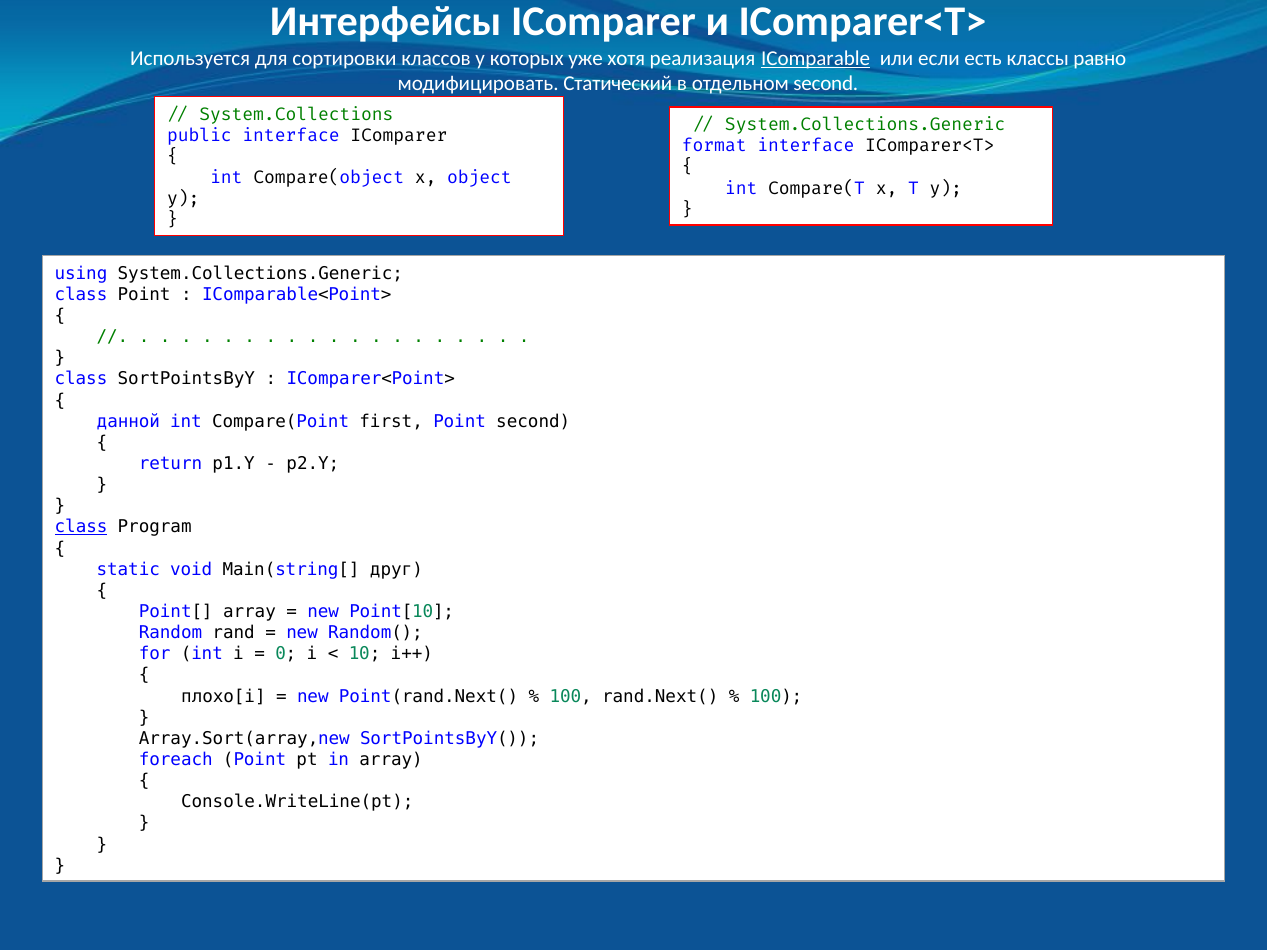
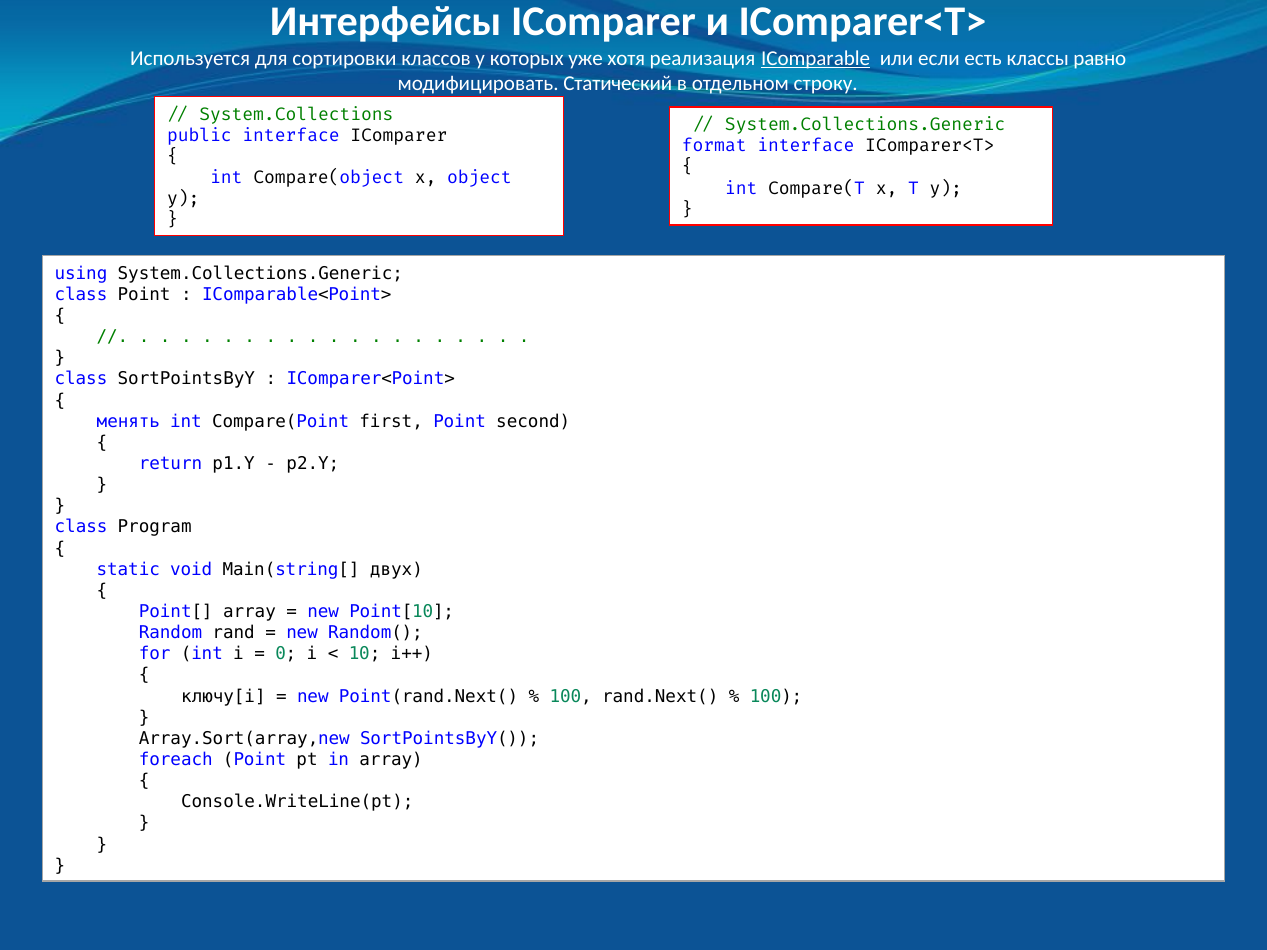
отдельном second: second -> строку (826, 84)
данной: данной -> менять (128, 422)
class underline: present -> none (81, 527)
друг: друг -> двух (396, 570)
плохо[i: плохо[i -> ключу[i (223, 696)
